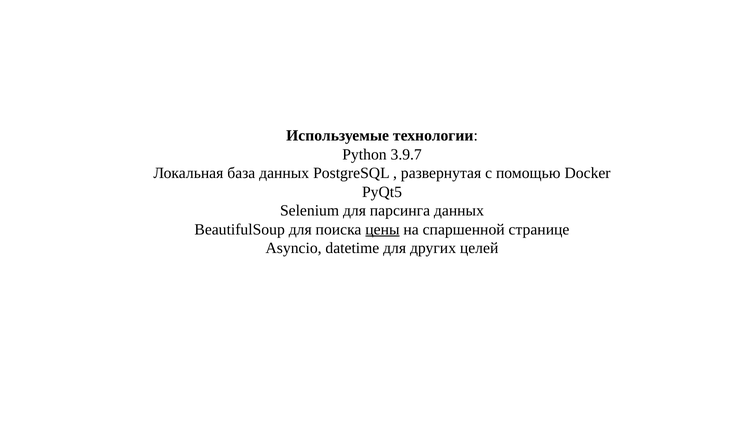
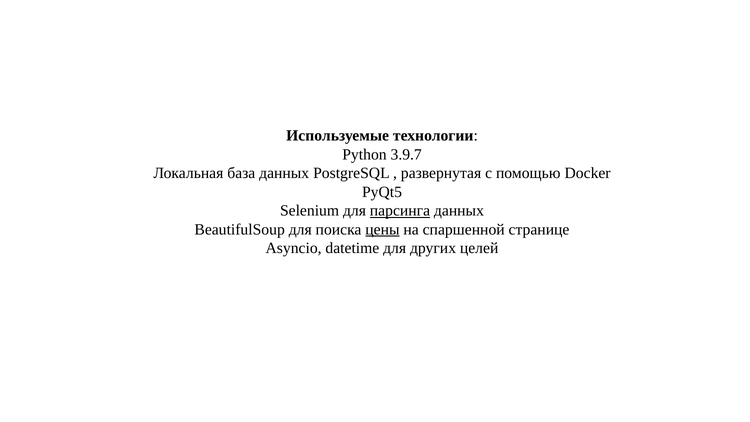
парсинга underline: none -> present (400, 211)
